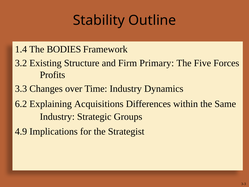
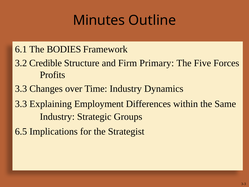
Stability: Stability -> Minutes (99, 20)
1.4: 1.4 -> 6.1 (21, 49)
Existing: Existing -> Credible (46, 63)
6.2: 6.2 -> 3.3 (21, 104)
Acquisitions: Acquisitions -> Employment (99, 104)
4.9: 4.9 -> 6.5 (21, 131)
